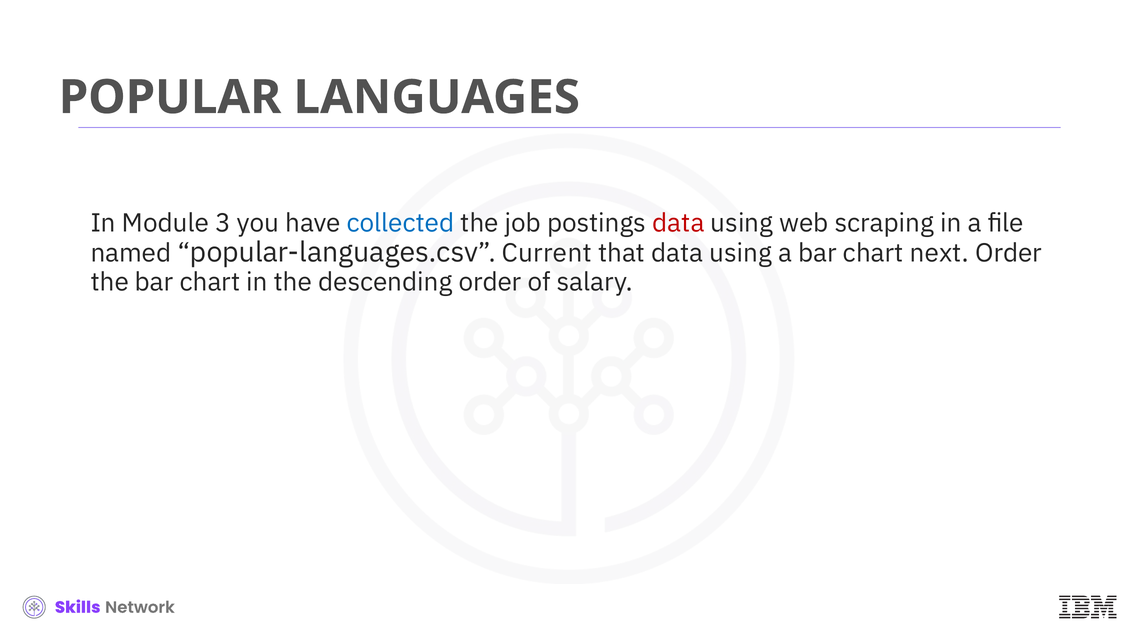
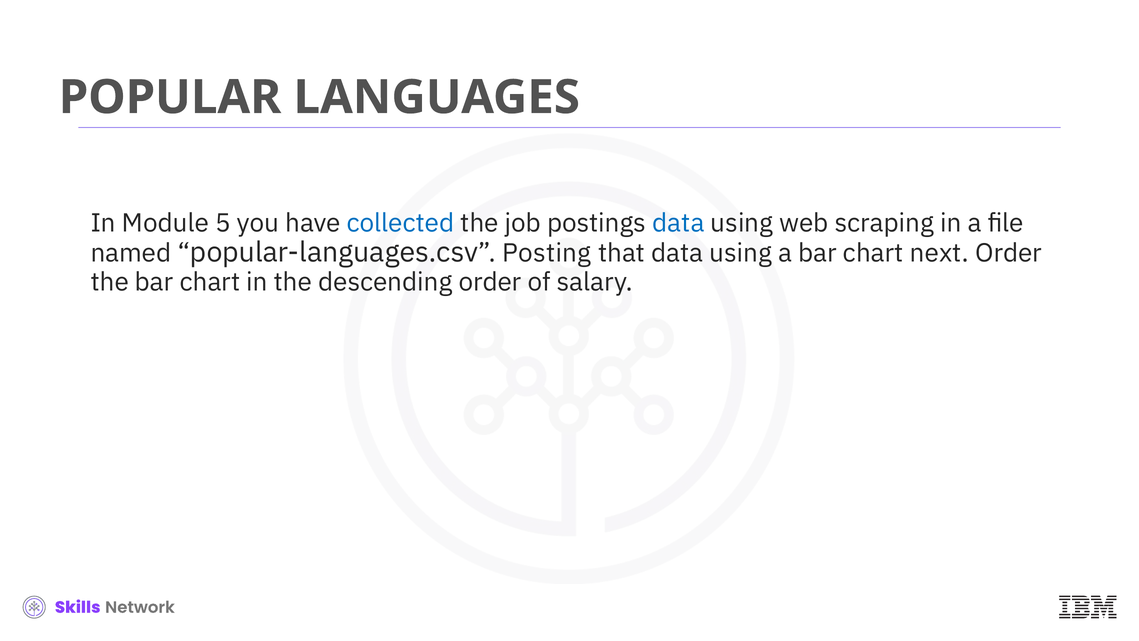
3: 3 -> 5 (223, 223)
data colour: red -> blue (678, 223)
Current: Current -> Posting (547, 253)
